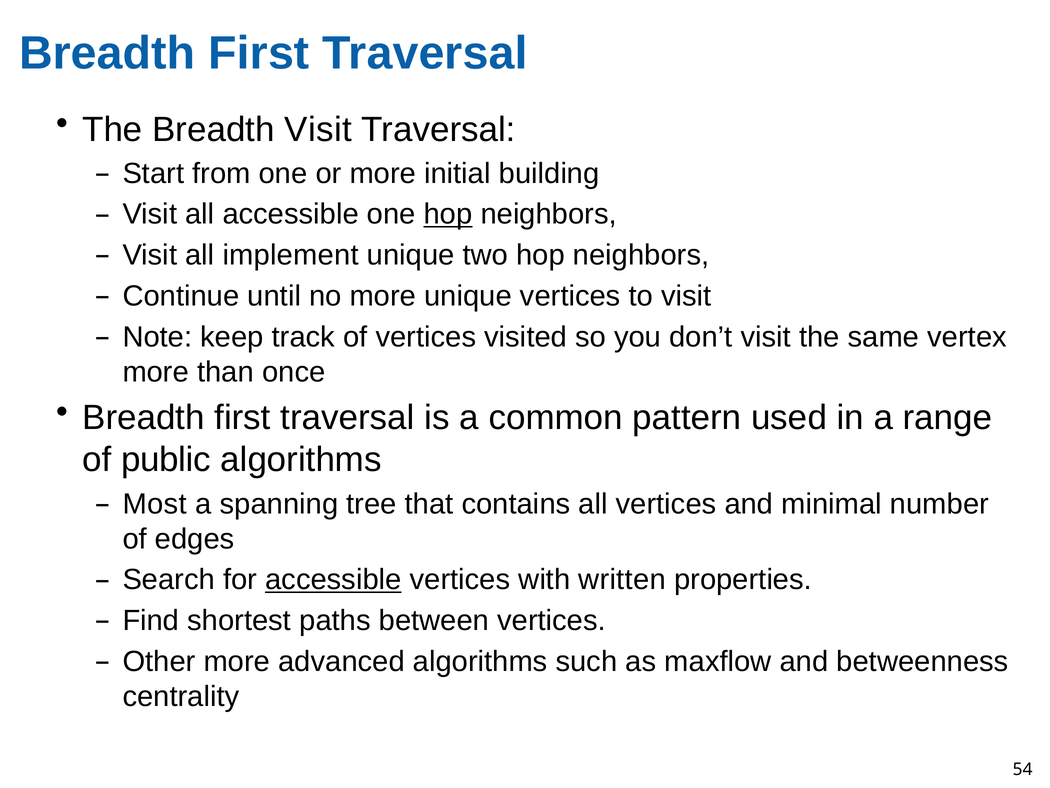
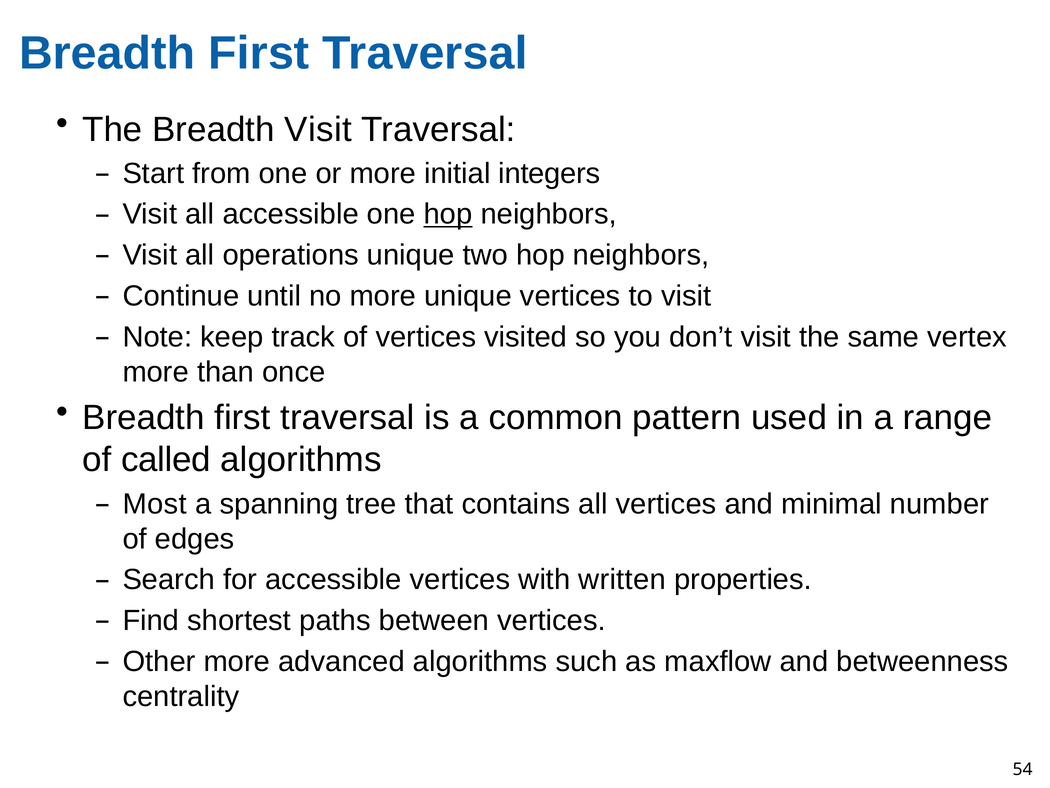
building: building -> integers (549, 173)
implement: implement -> operations (291, 255)
public: public -> called (166, 460)
accessible underline: present -> none (333, 579)
